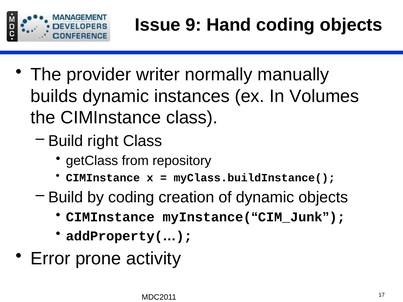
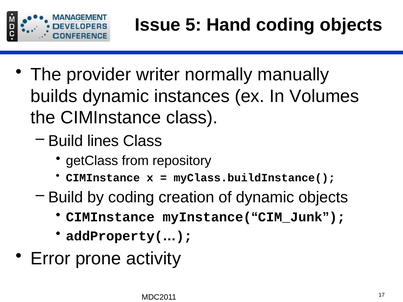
9: 9 -> 5 (194, 25)
right: right -> lines (103, 141)
